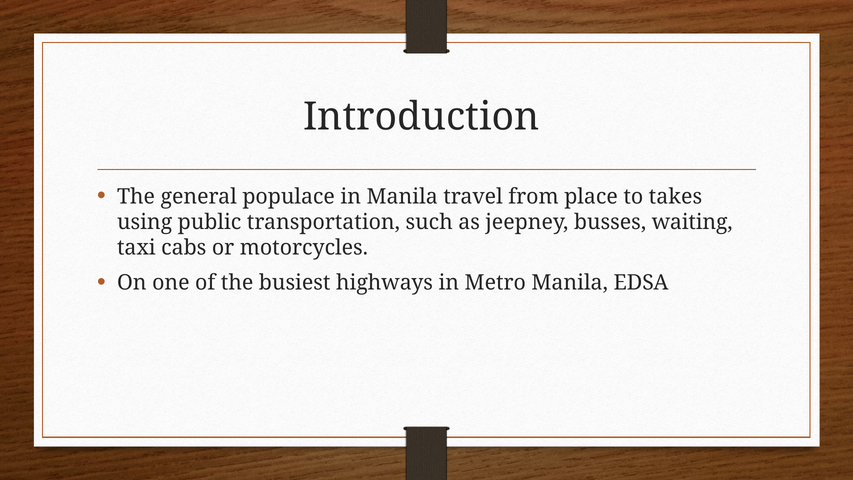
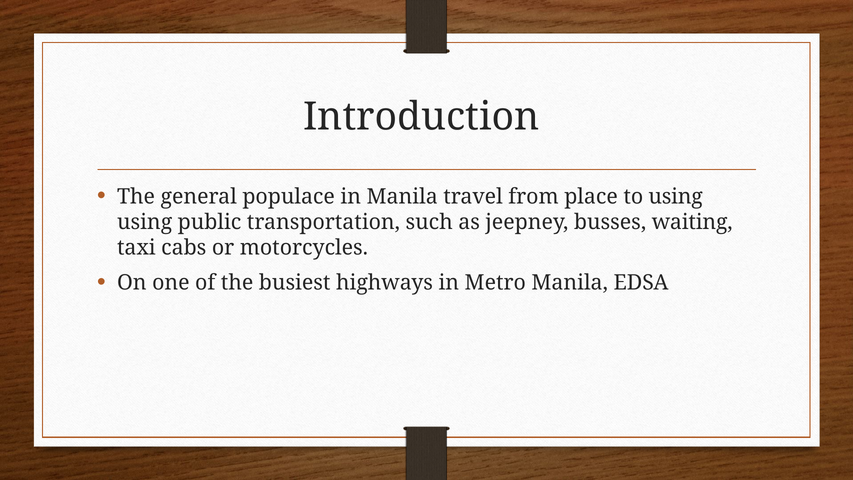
to takes: takes -> using (676, 196)
